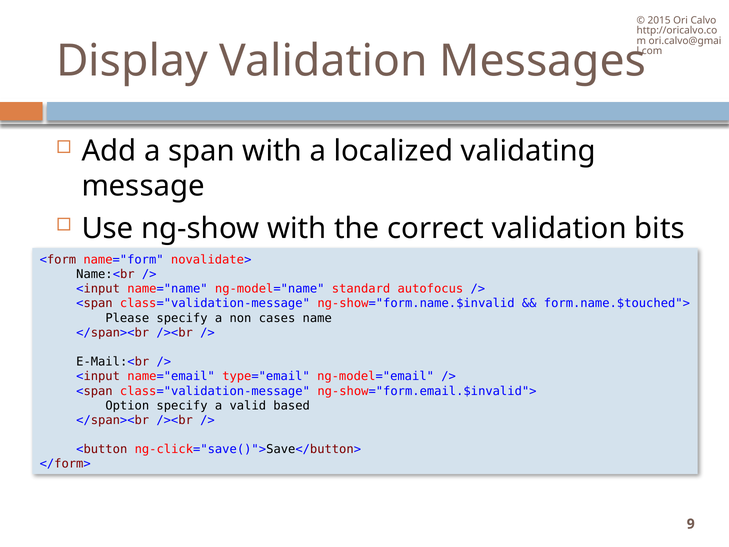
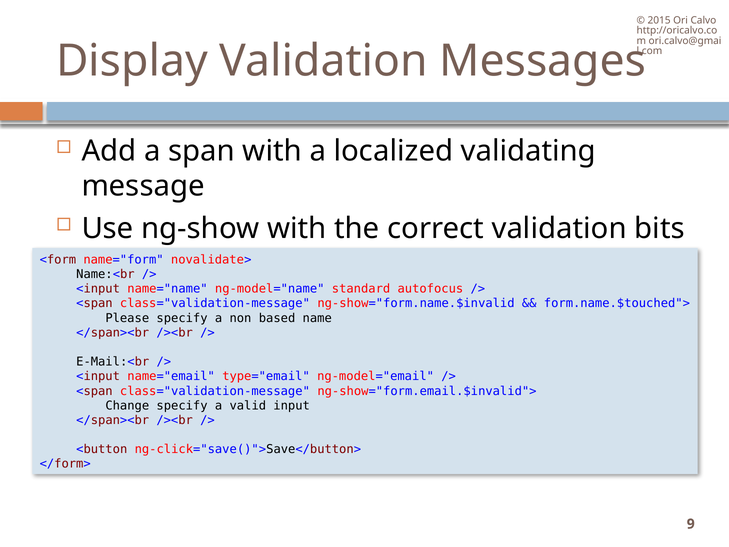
cases: cases -> based (277, 318)
Option: Option -> Change (127, 405)
based: based -> input (292, 405)
